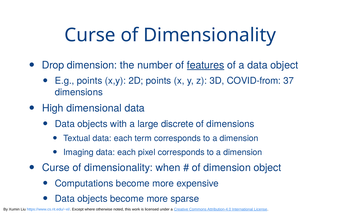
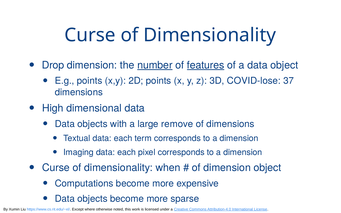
number underline: none -> present (155, 65)
COVID-from: COVID-from -> COVID-lose (254, 81)
discrete: discrete -> remove (177, 124)
